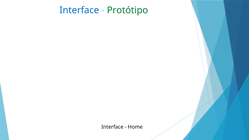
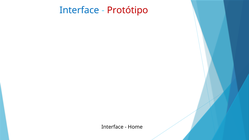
Protótipo colour: green -> red (128, 10)
